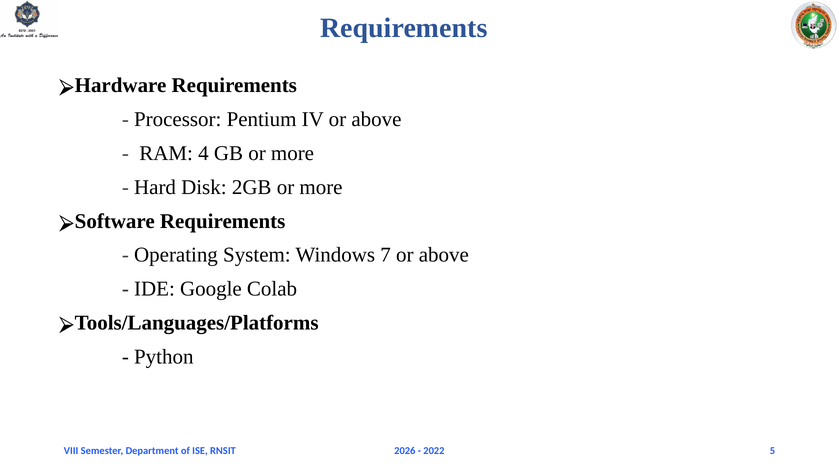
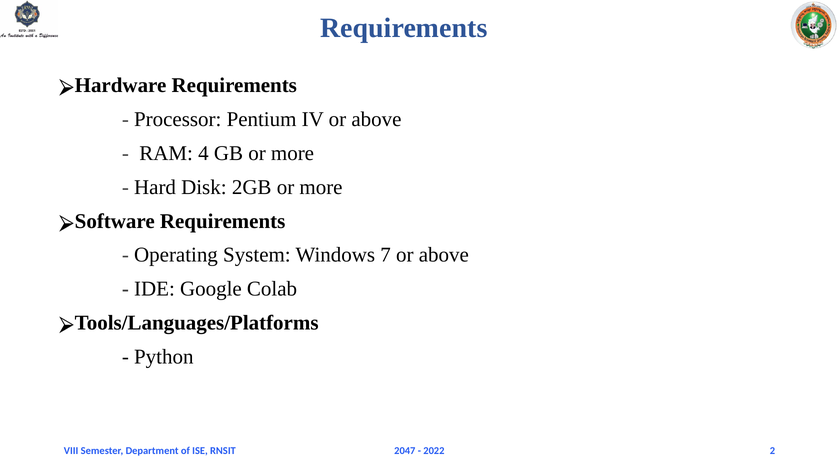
2026: 2026 -> 2047 (405, 451)
5: 5 -> 2 (772, 451)
